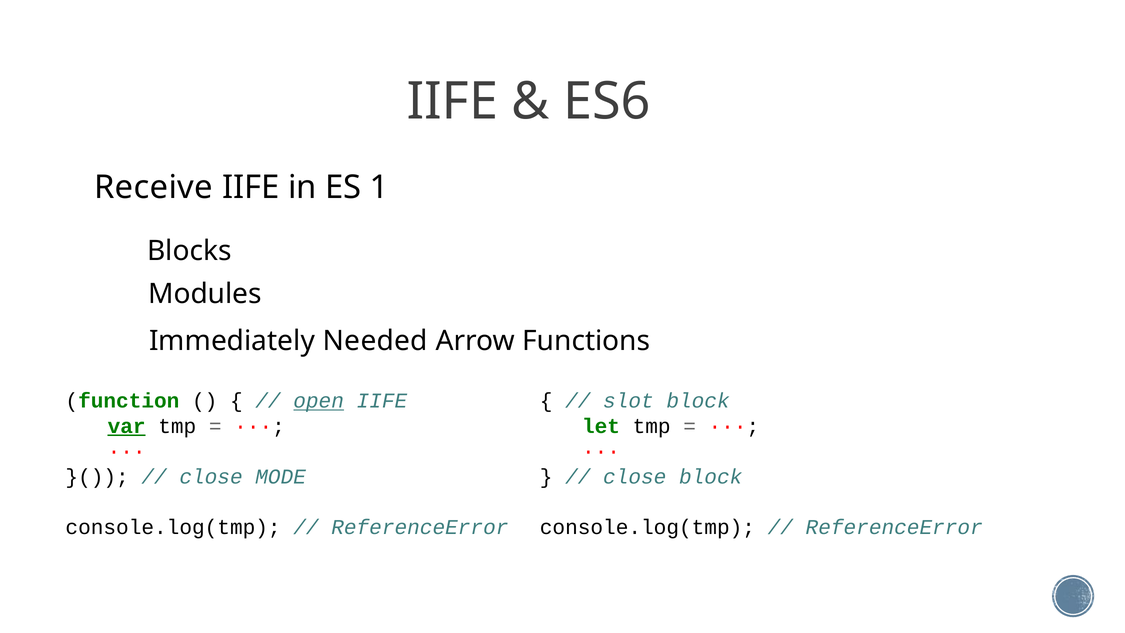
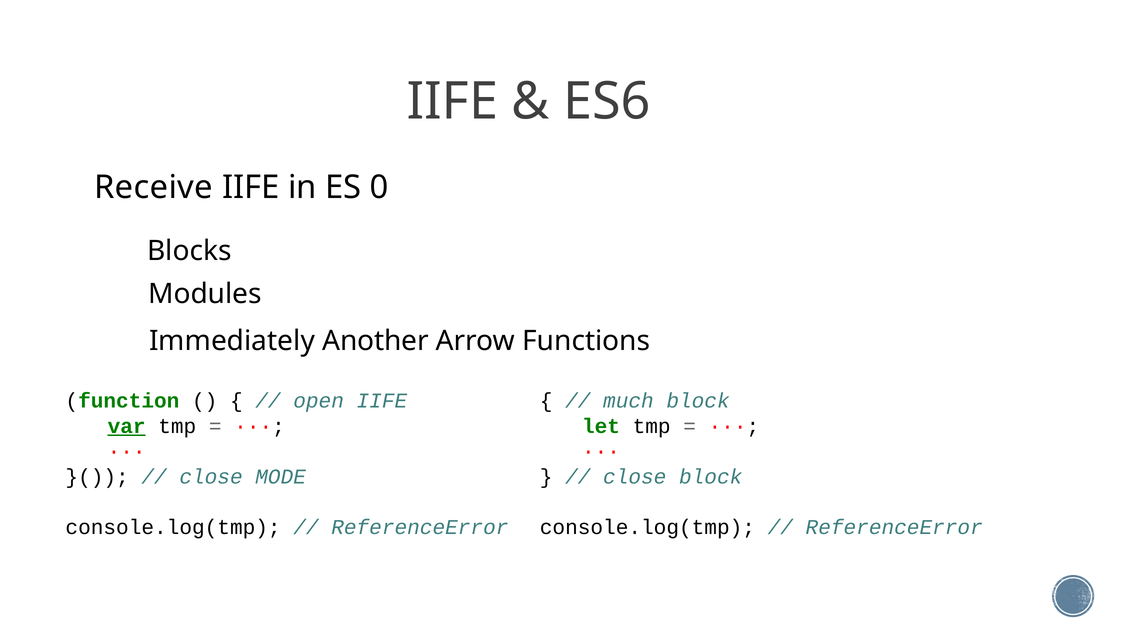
1: 1 -> 0 (379, 187)
Needed: Needed -> Another (375, 341)
open underline: present -> none (319, 401)
slot: slot -> much (628, 401)
